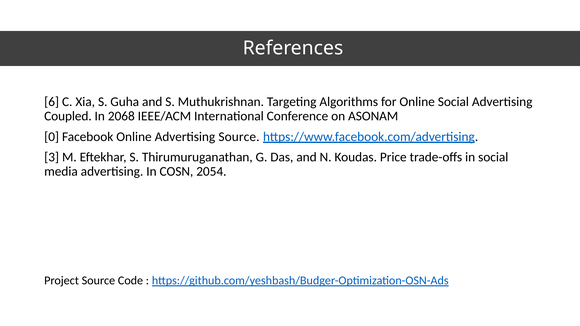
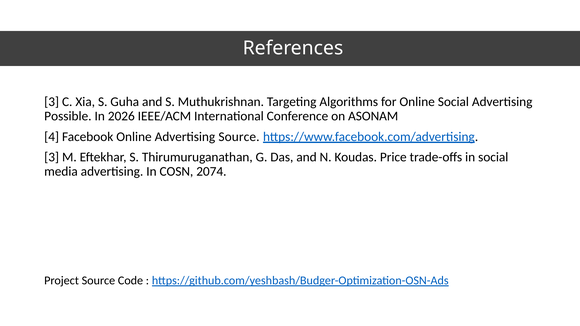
6: 6 -> 3 (52, 102)
Coupled: Coupled -> Possible (68, 116)
2068: 2068 -> 2026 (121, 116)
0: 0 -> 4 (52, 137)
2054: 2054 -> 2074 (211, 172)
